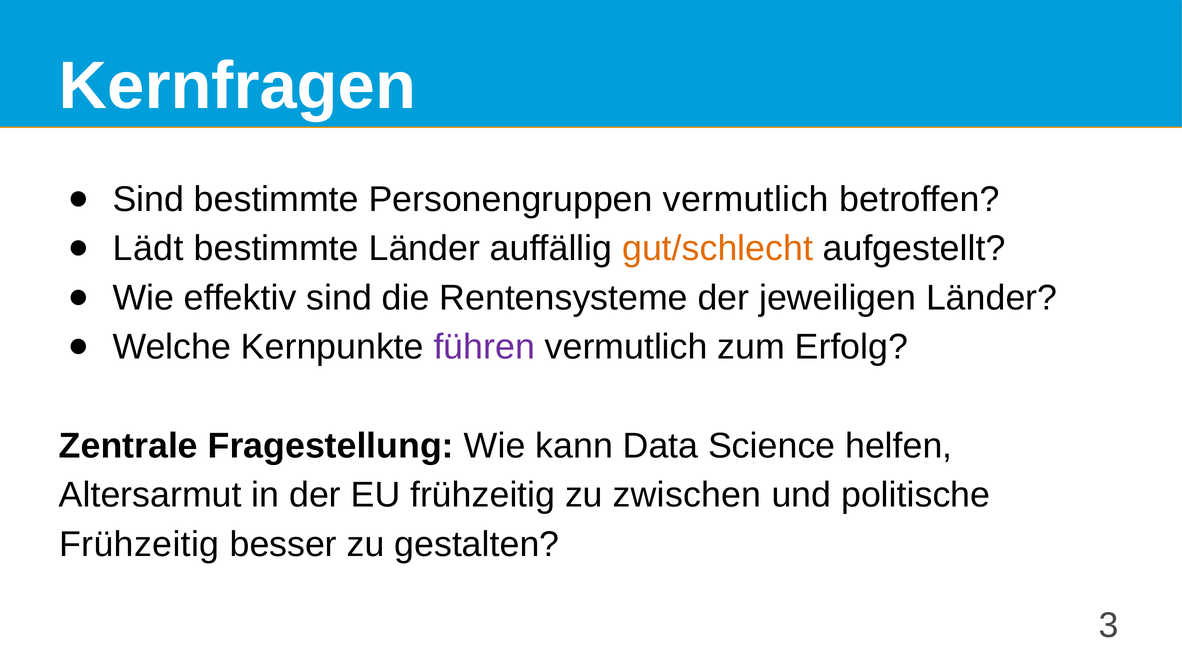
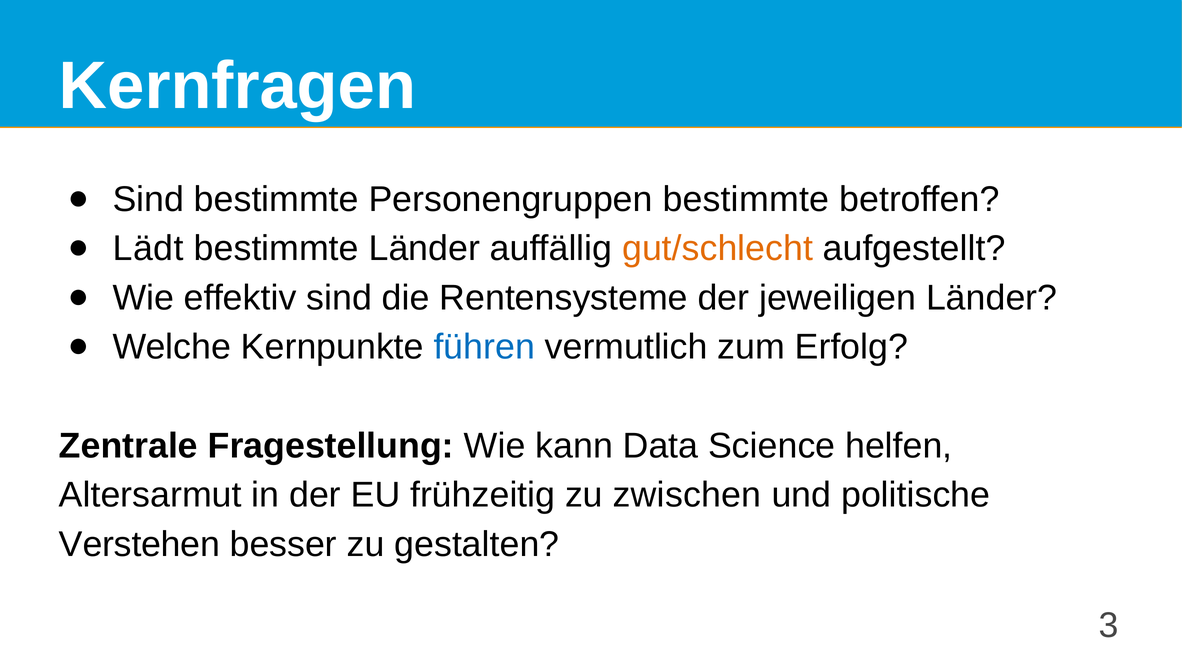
Personengruppen vermutlich: vermutlich -> bestimmte (746, 199)
führen colour: purple -> blue (484, 347)
Frühzeitig: Frühzeitig -> Verstehen (139, 544)
